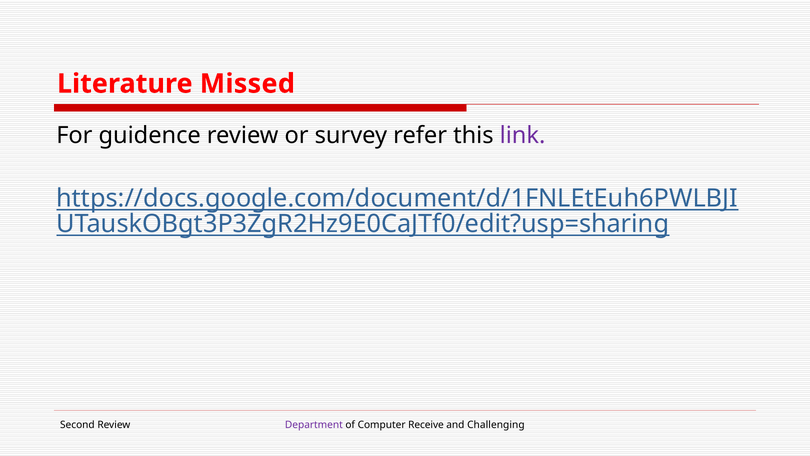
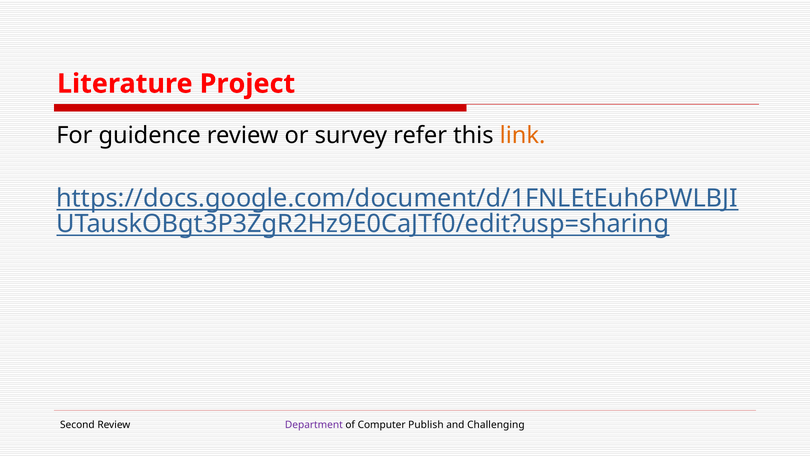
Missed: Missed -> Project (247, 84)
link colour: purple -> orange (523, 135)
Receive: Receive -> Publish (426, 425)
